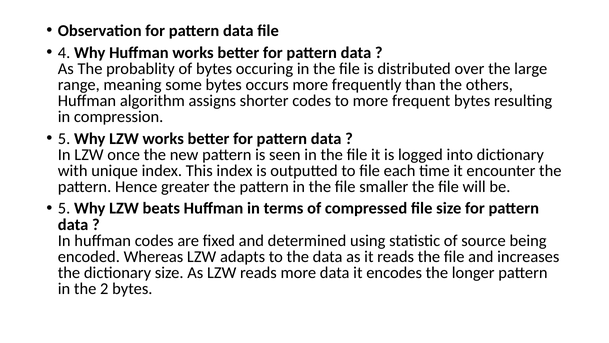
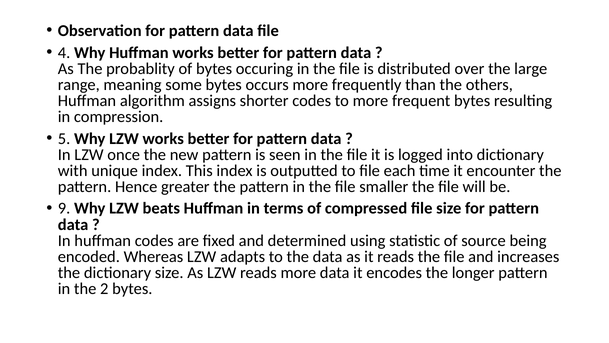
5: 5 -> 9 (64, 208)
